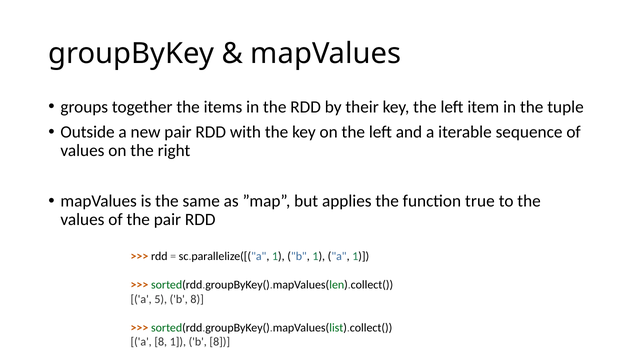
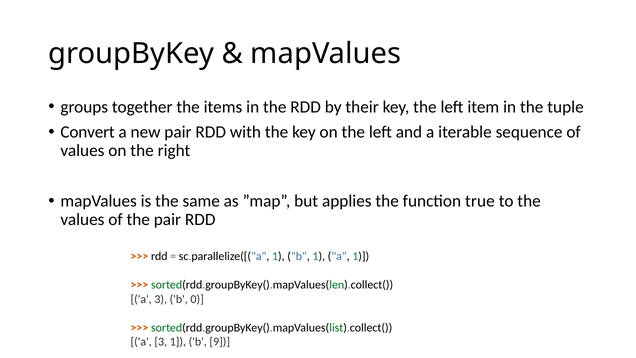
Outside: Outside -> Convert (88, 132)
5: 5 -> 3 (161, 299)
8: 8 -> 0 (197, 299)
8: 8 -> 3 (161, 342)
1 b 8: 8 -> 9 (220, 342)
